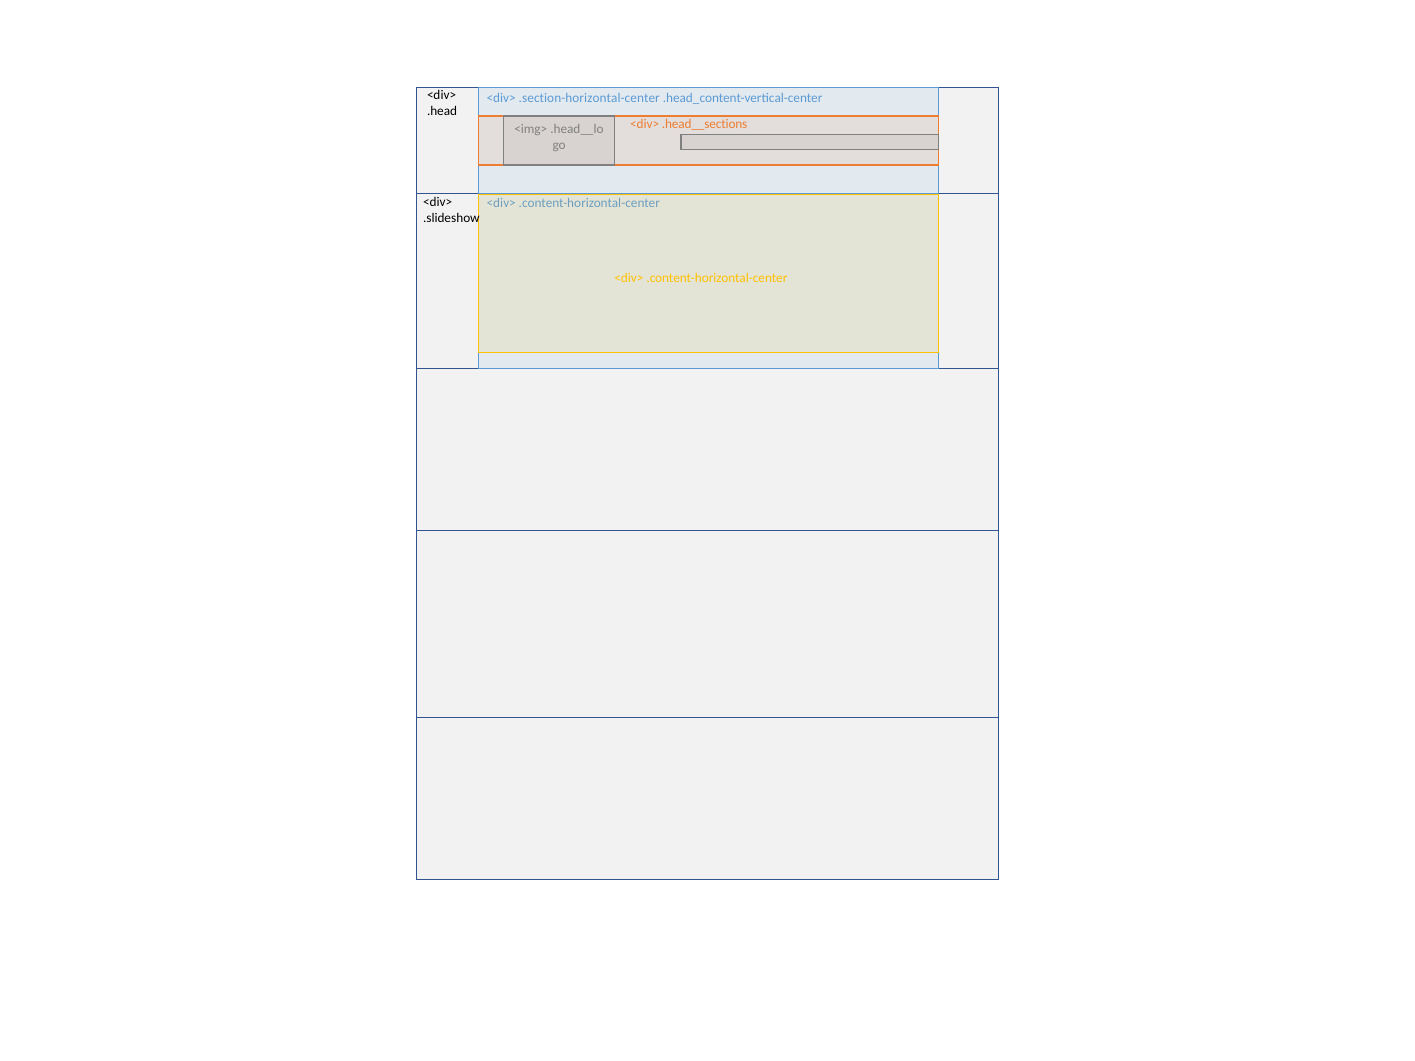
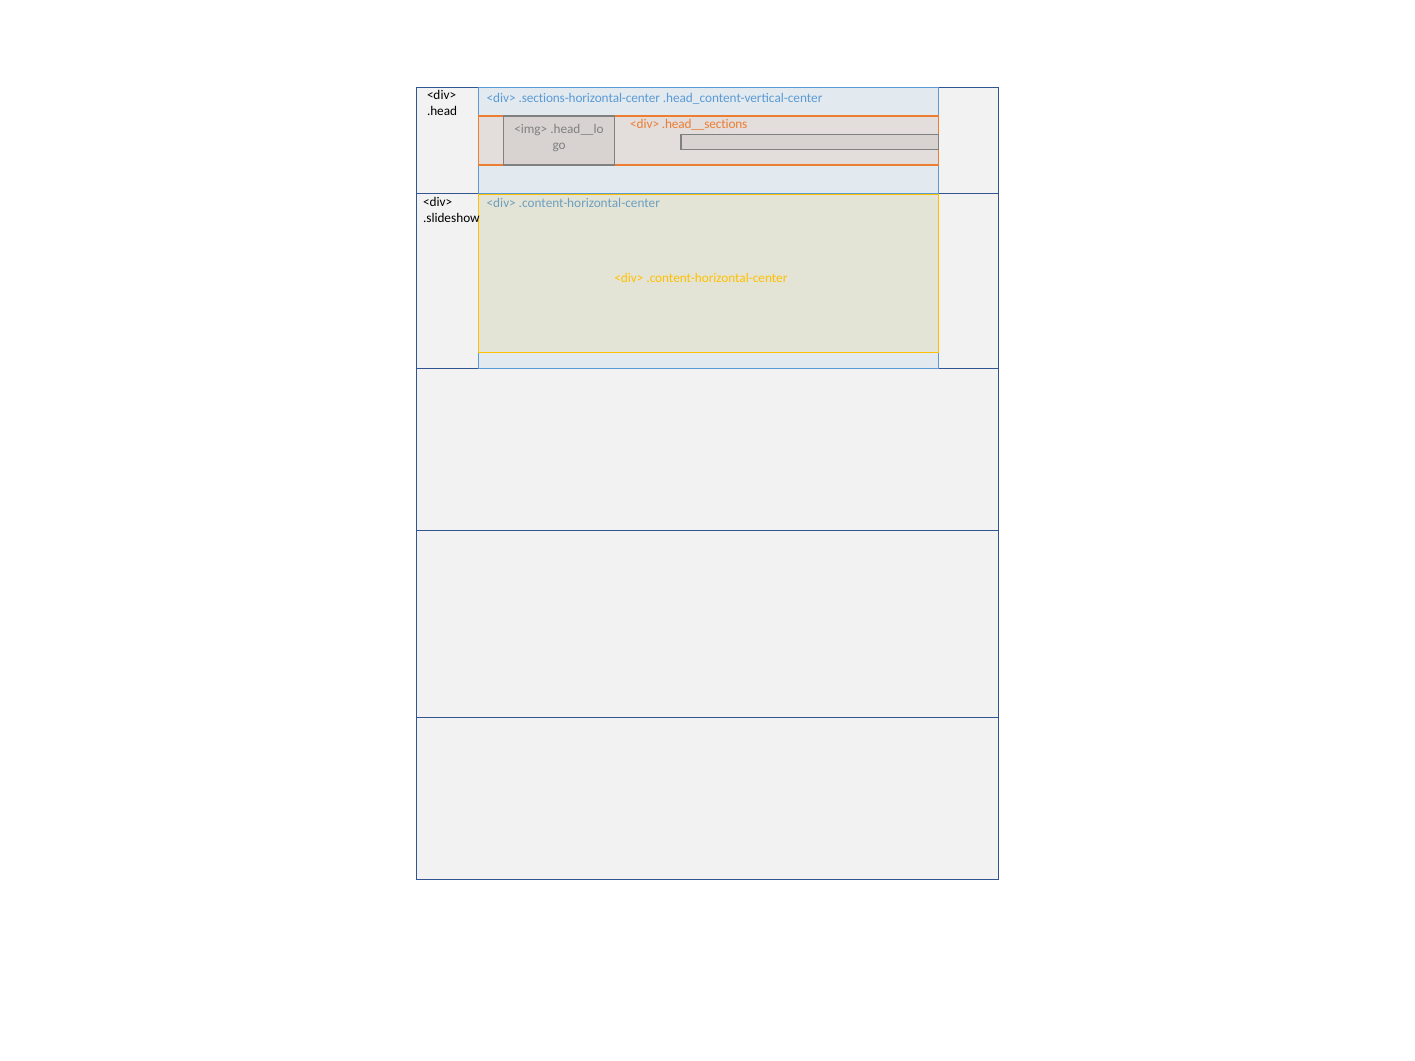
.section-horizontal-center: .section-horizontal-center -> .sections-horizontal-center (589, 98)
